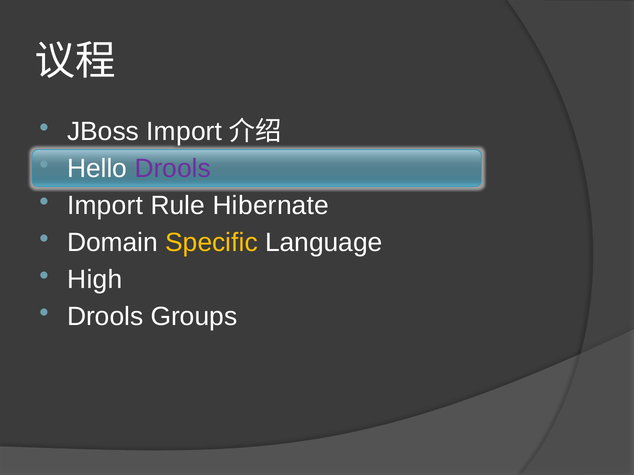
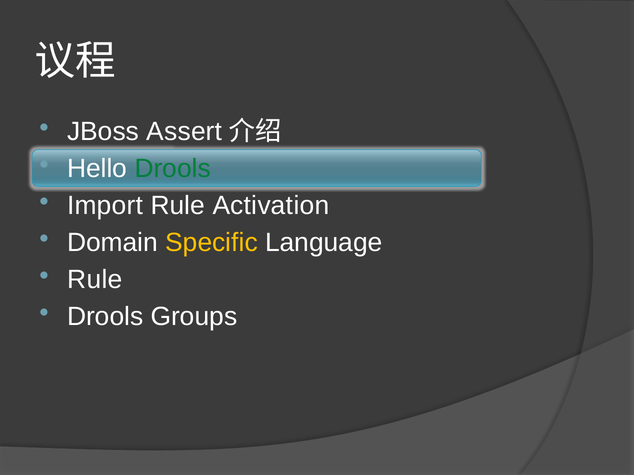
JBoss Import: Import -> Assert (184, 132)
Drools colour: purple -> green (173, 169)
Hibernate: Hibernate -> Activation (271, 206)
High: High -> Rule (95, 280)
